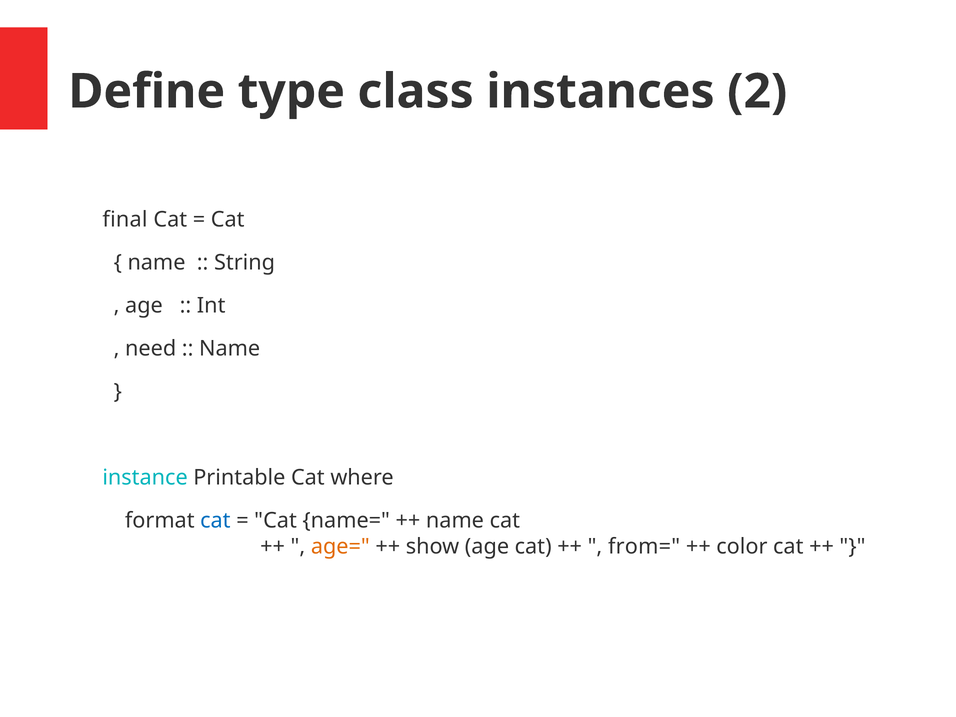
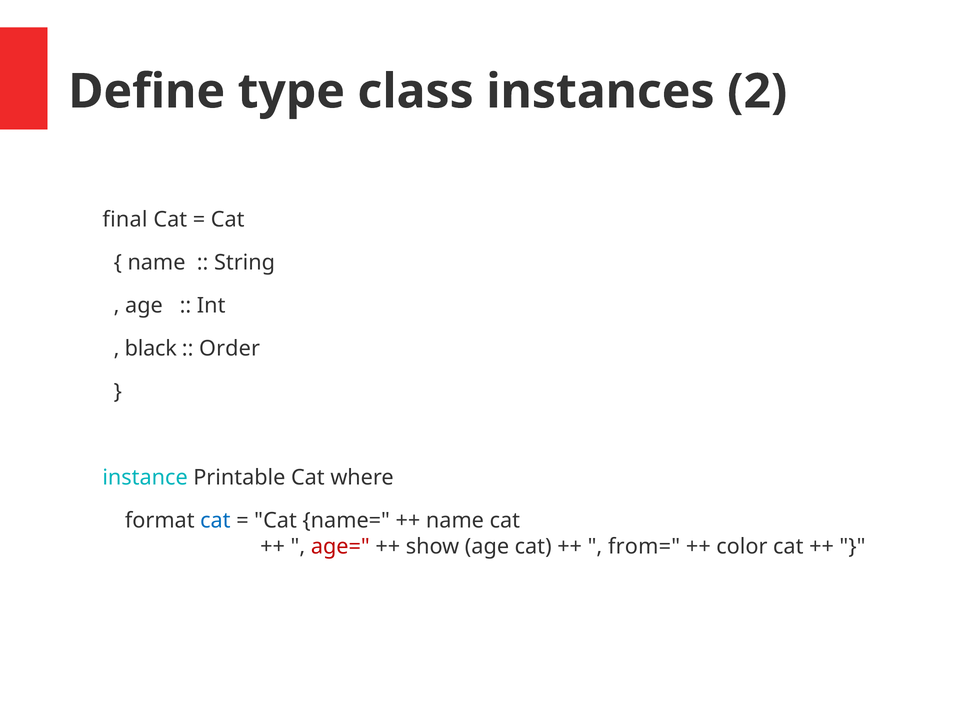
need: need -> black (151, 349)
Name: Name -> Order (230, 349)
age= colour: orange -> red (340, 547)
